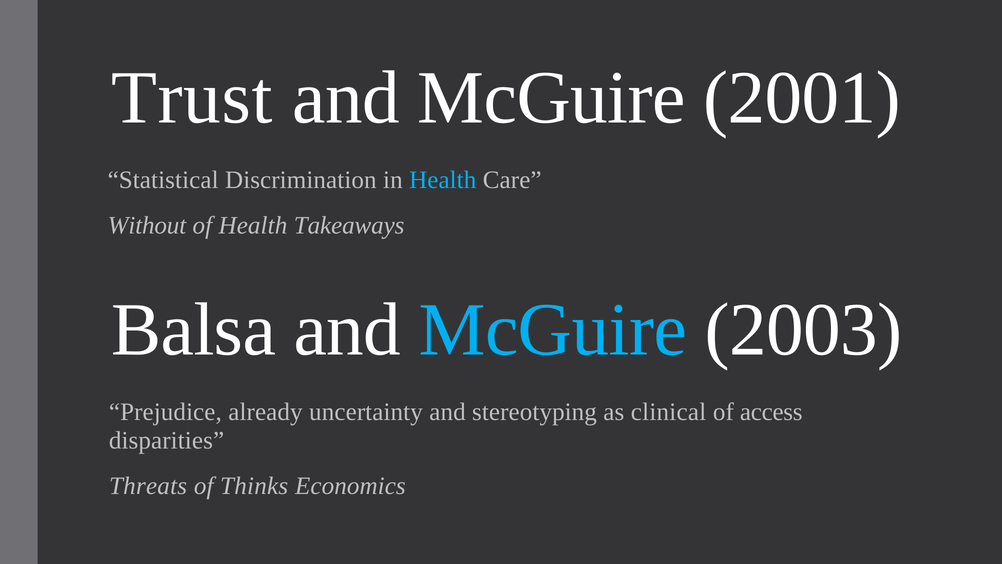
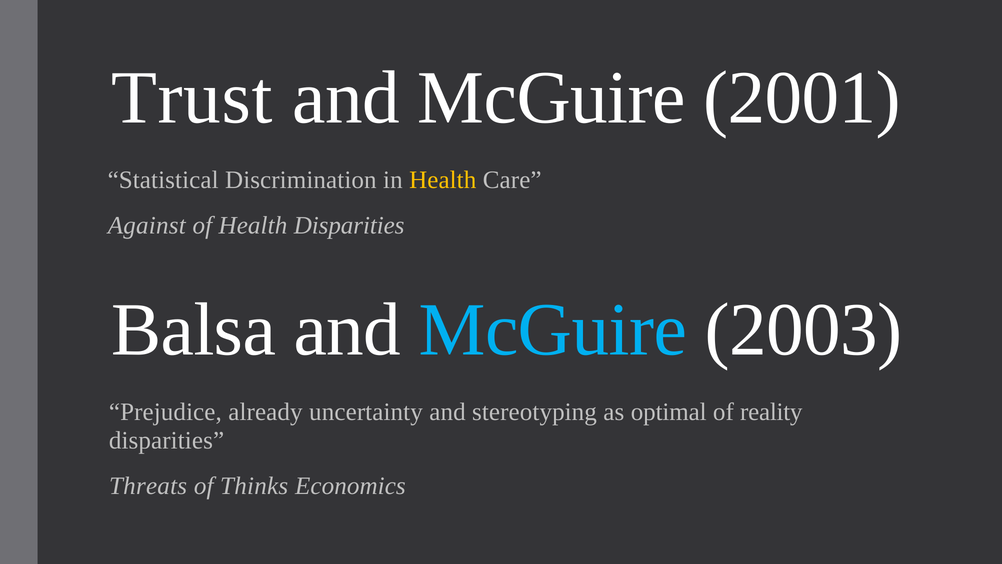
Health colour: light blue -> yellow (443, 180)
Without: Without -> Against (147, 225)
Health Takeaways: Takeaways -> Disparities (349, 225)
clinical: clinical -> optimal (669, 412)
access: access -> reality (771, 412)
